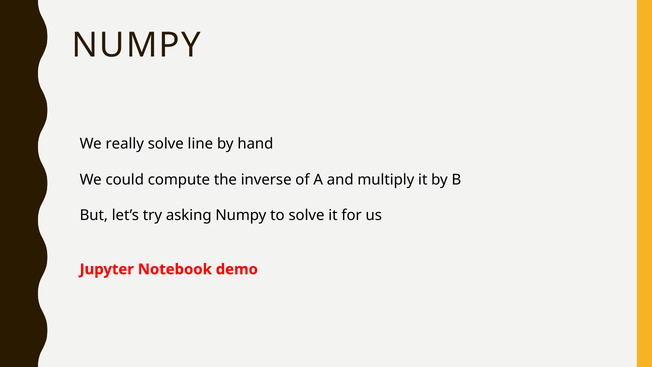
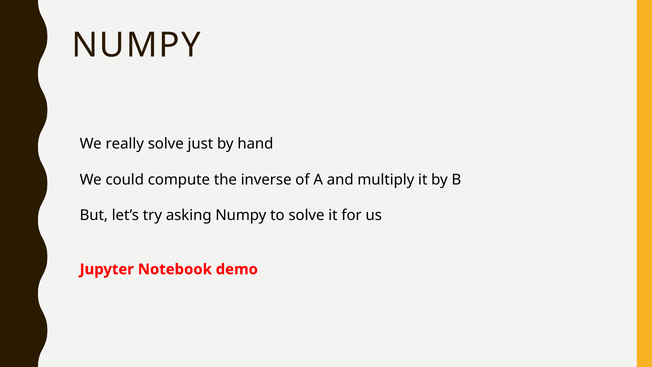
line: line -> just (200, 144)
